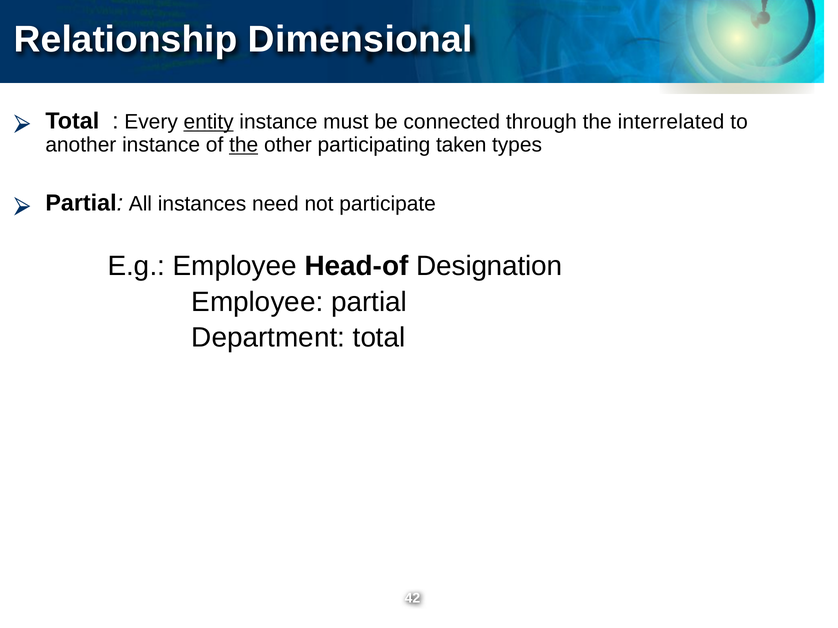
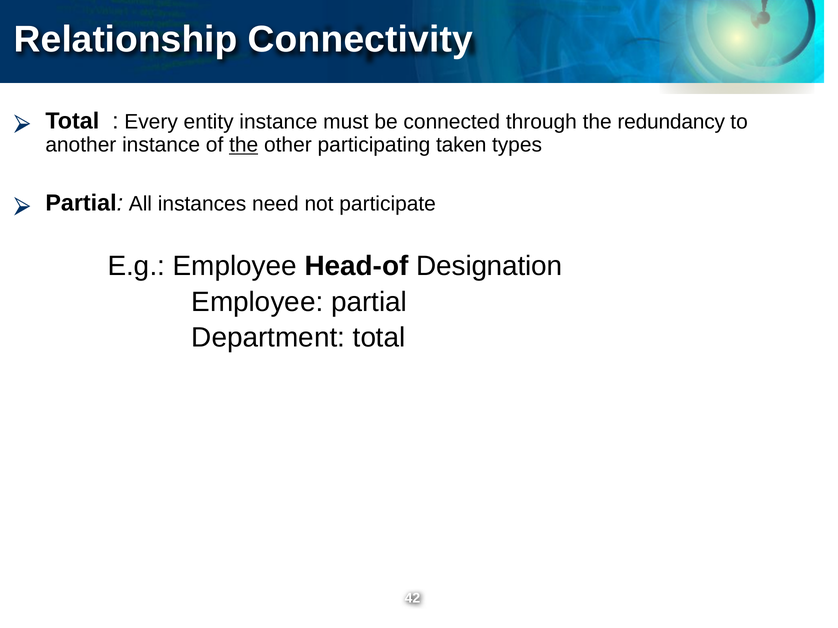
Dimensional: Dimensional -> Connectivity (360, 40)
entity underline: present -> none (209, 122)
interrelated: interrelated -> redundancy (671, 122)
